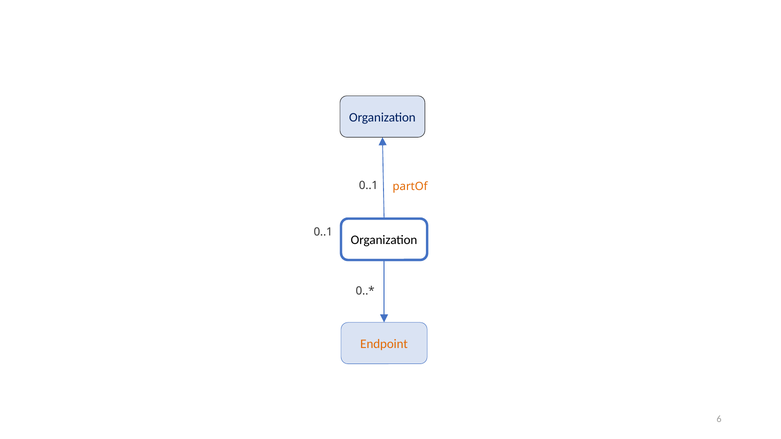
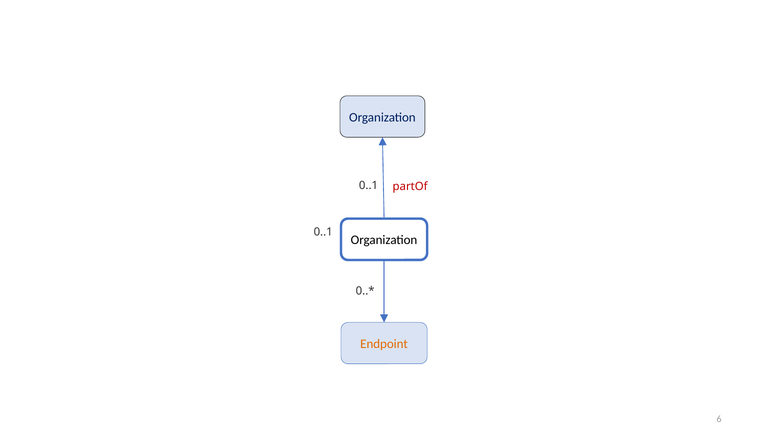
partOf colour: orange -> red (410, 187)
